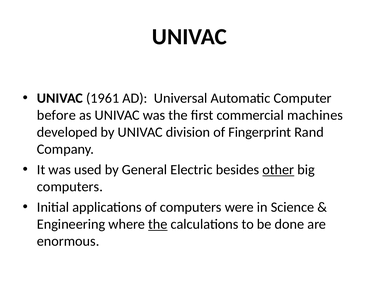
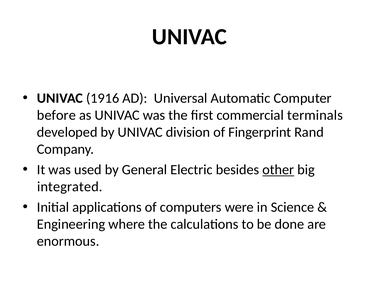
1961: 1961 -> 1916 (103, 98)
machines: machines -> terminals (315, 115)
computers: computers -> integrated (70, 187)
the underline: present -> none (158, 224)
